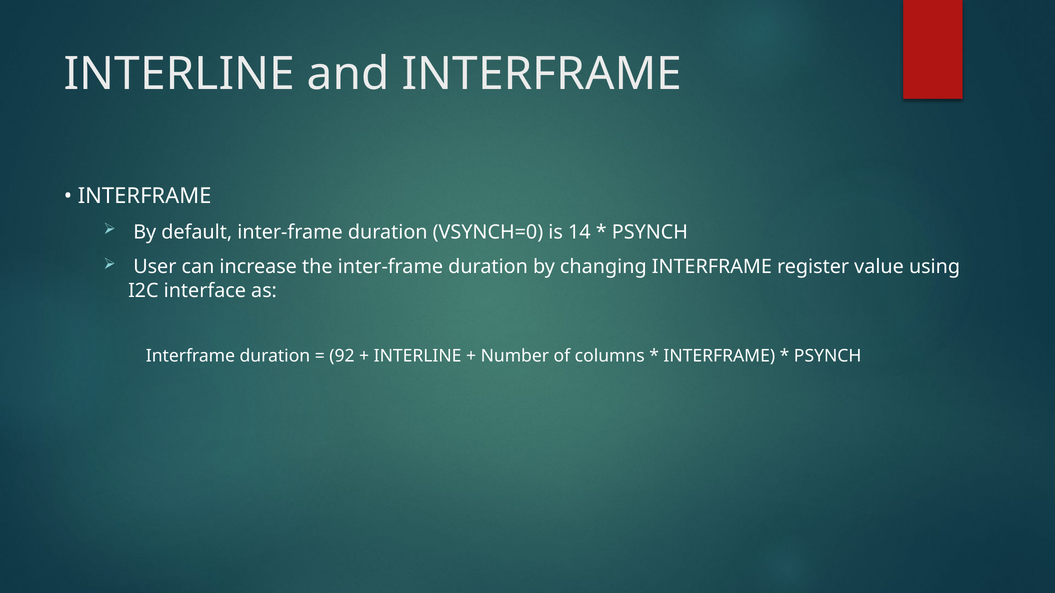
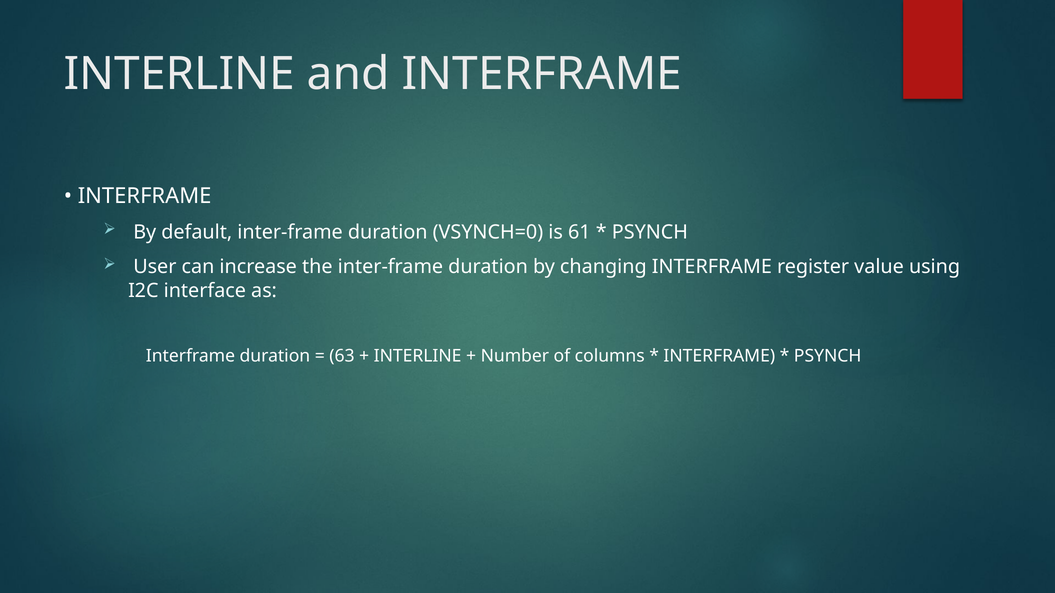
14: 14 -> 61 (579, 232)
92: 92 -> 63 (342, 356)
